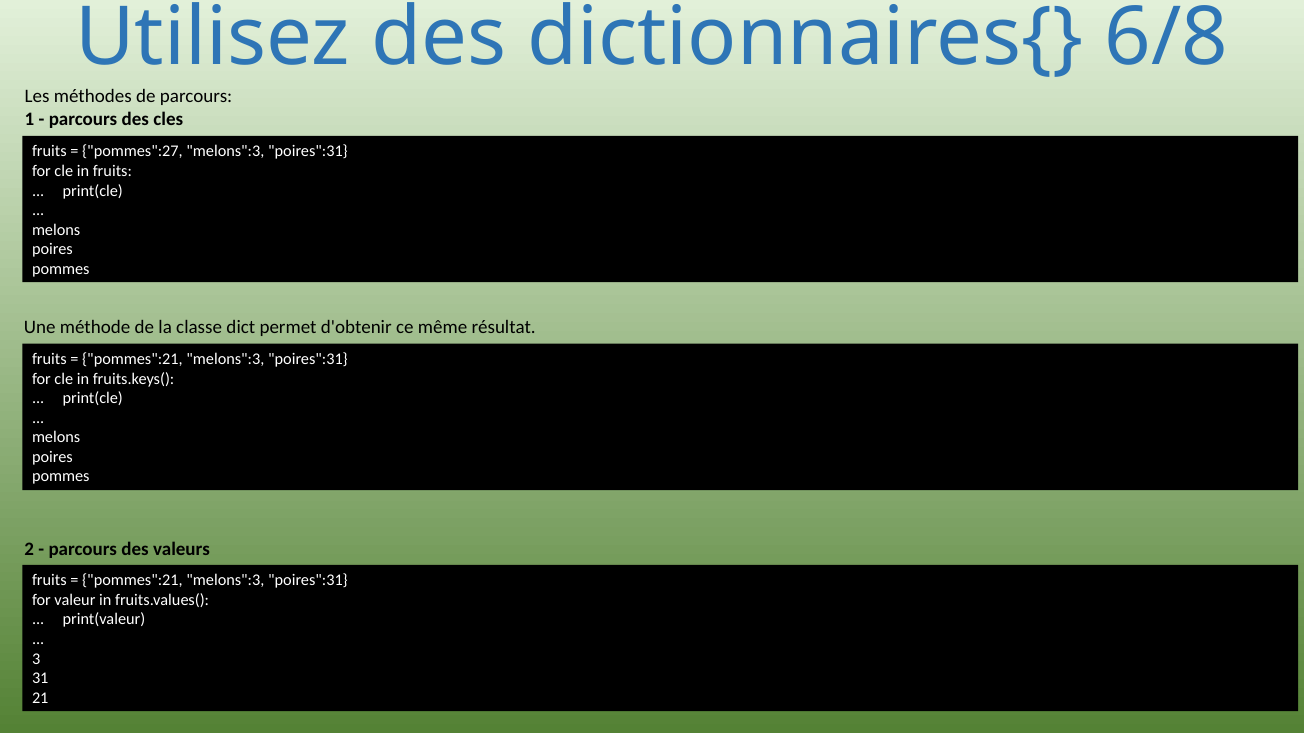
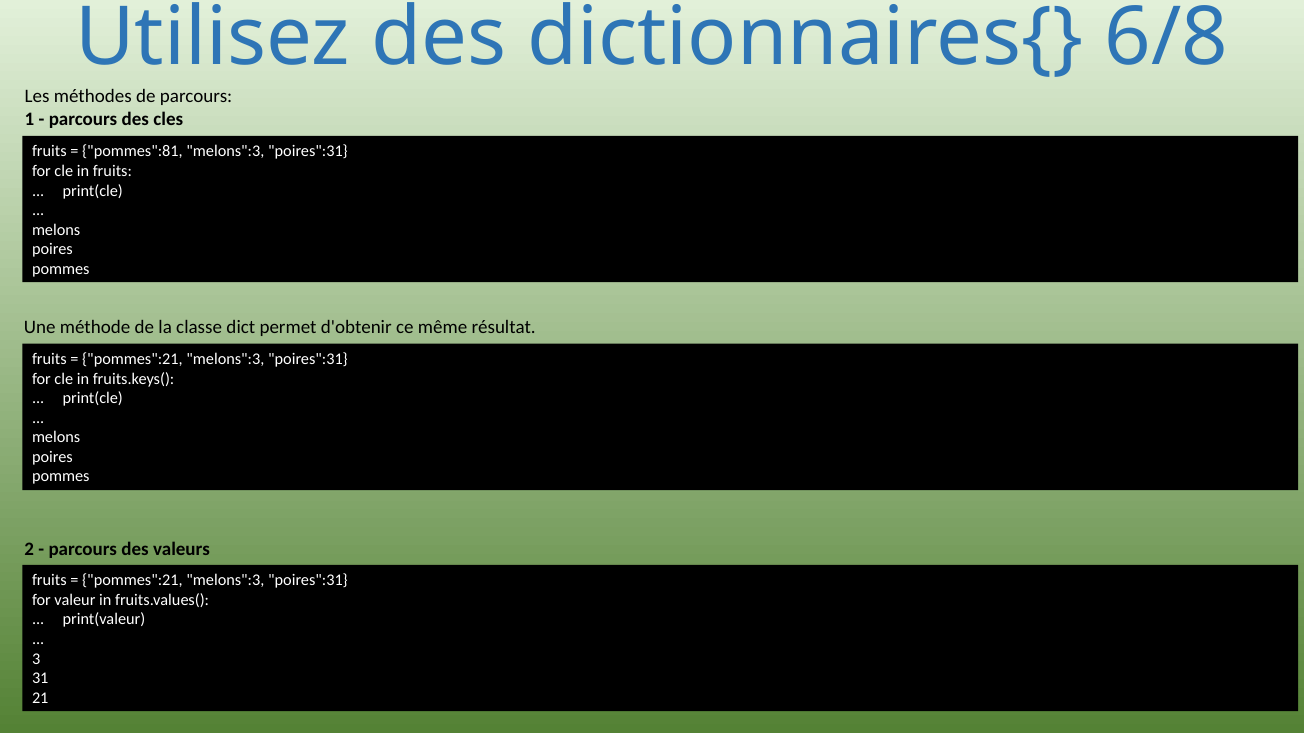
pommes":27: pommes":27 -> pommes":81 (132, 152)
